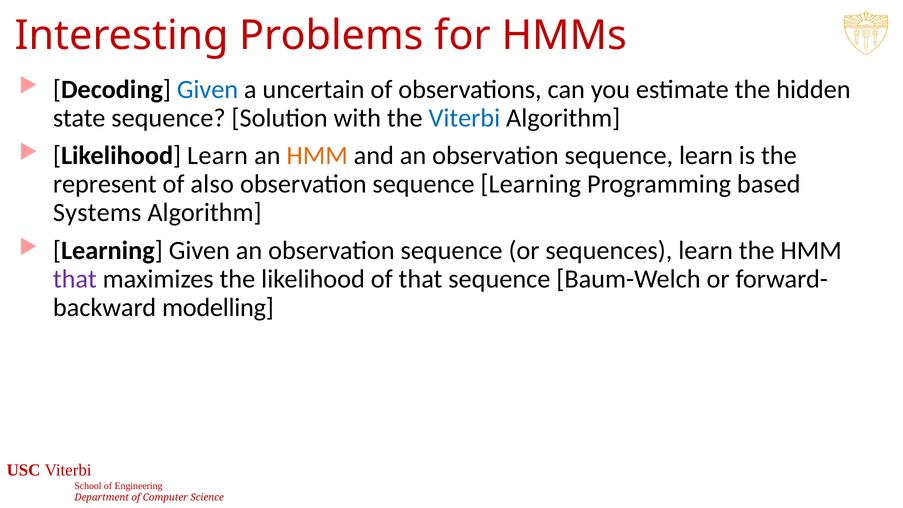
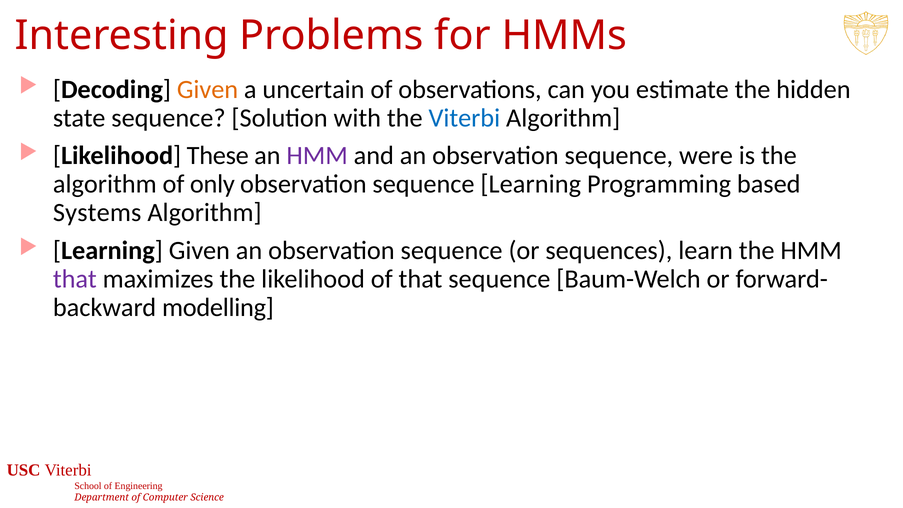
Given colour: blue -> orange (208, 89)
Likelihood Learn: Learn -> These (218, 156)
HMM colour: orange -> purple (317, 156)
sequence learn: learn -> were (706, 156)
represent: represent -> algorithm (105, 184)
also: also -> only (212, 184)
